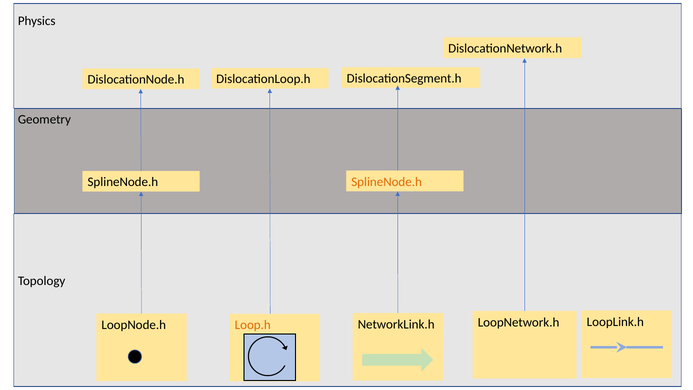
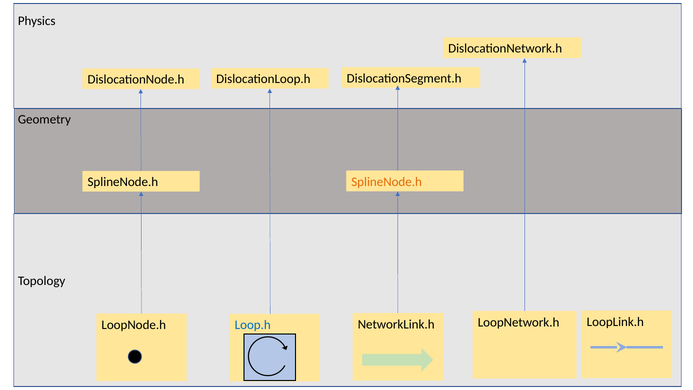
Loop.h colour: orange -> blue (253, 325)
